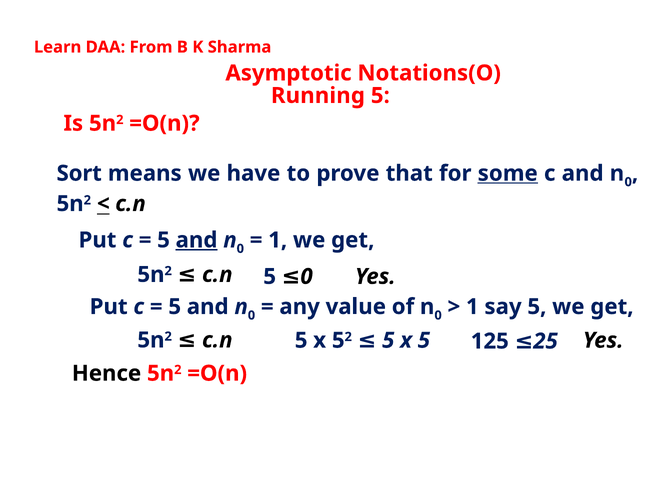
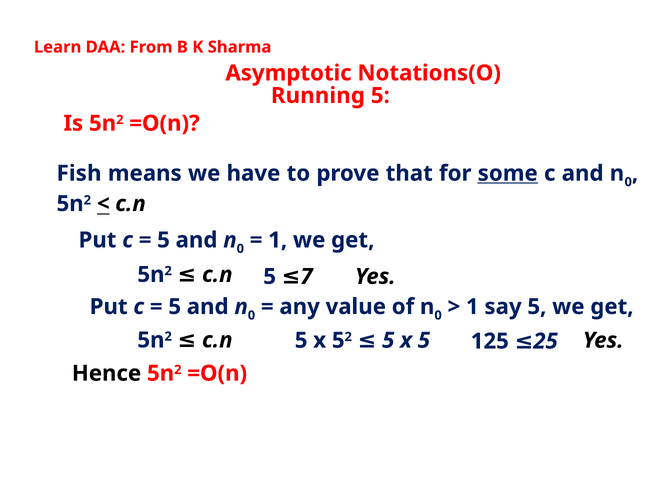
Sort: Sort -> Fish (79, 173)
and underline: present -> none (197, 240)
5 0: 0 -> 7 (307, 277)
